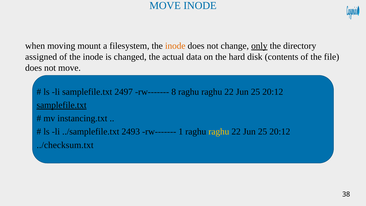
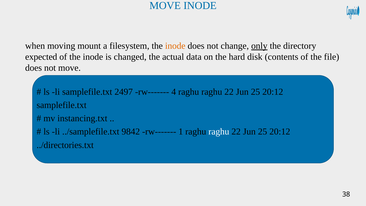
assigned: assigned -> expected (41, 57)
8: 8 -> 4 (174, 92)
samplefile.txt underline: present -> none (62, 105)
2493: 2493 -> 9842 (131, 132)
raghu colour: yellow -> white (219, 132)
../checksum.txt: ../checksum.txt -> ../directories.txt (65, 145)
